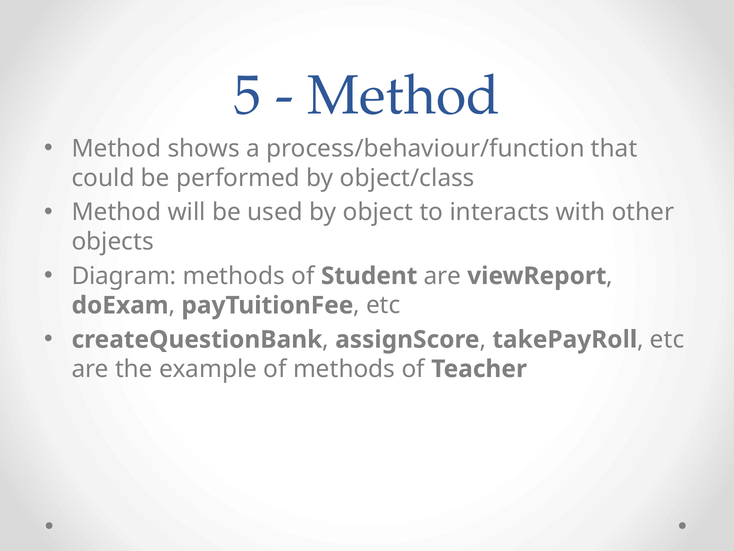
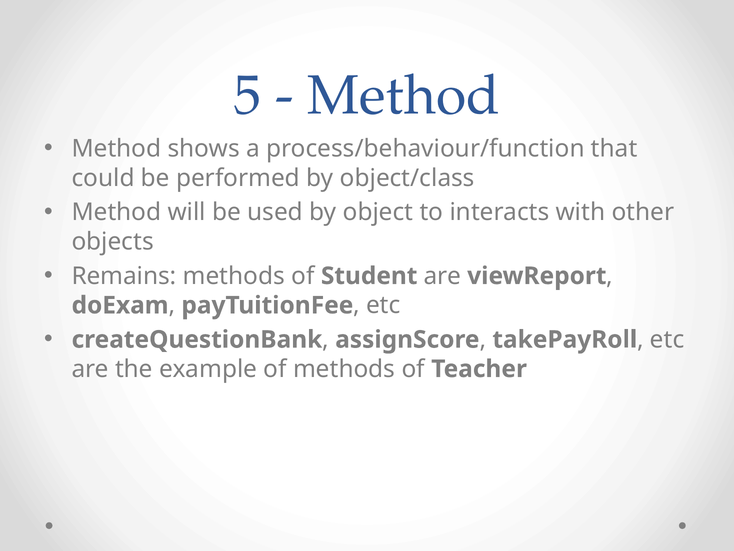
Diagram: Diagram -> Remains (124, 276)
